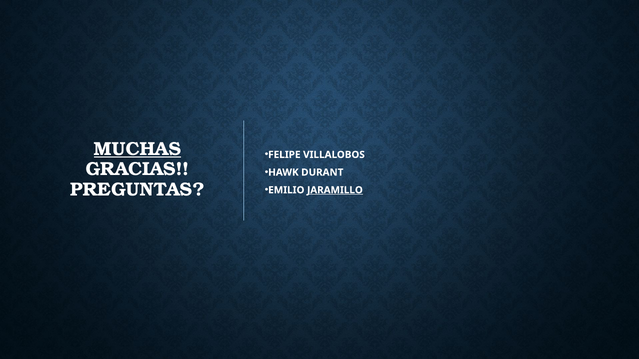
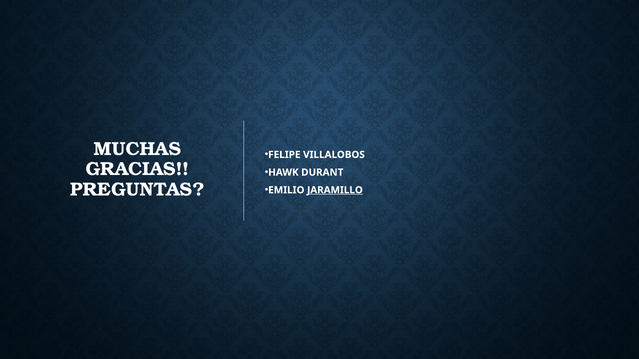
MUCHAS underline: present -> none (137, 149)
